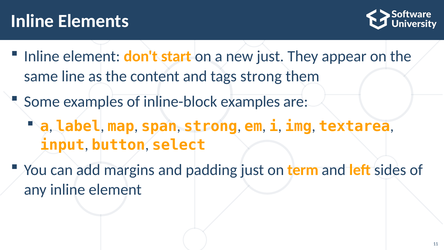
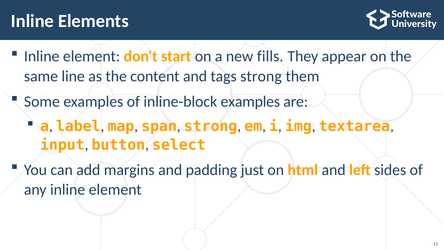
new just: just -> fills (270, 56)
term: term -> html (303, 170)
